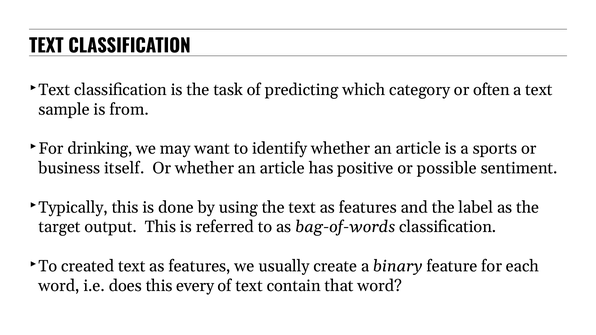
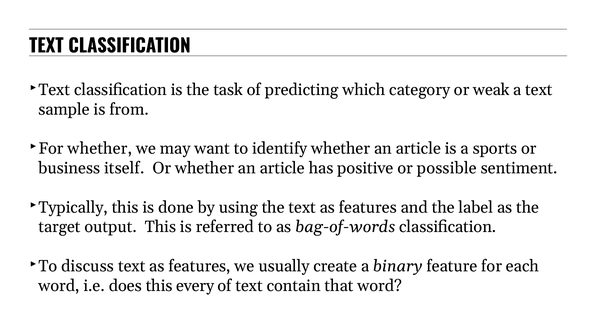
often: often -> weak (491, 90)
For drinking: drinking -> whether (100, 148)
created: created -> discuss (88, 266)
